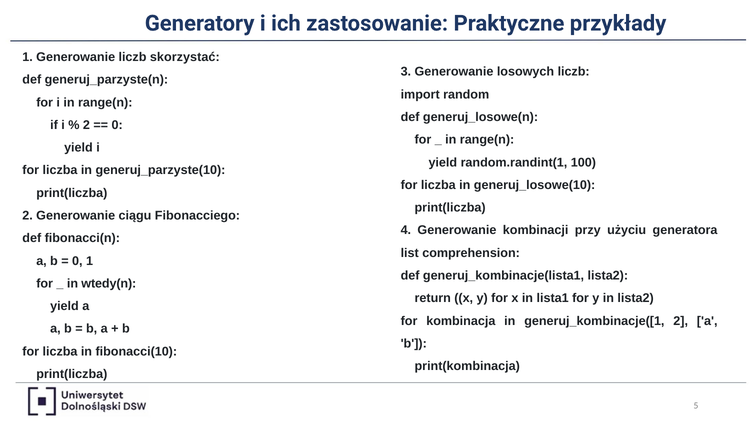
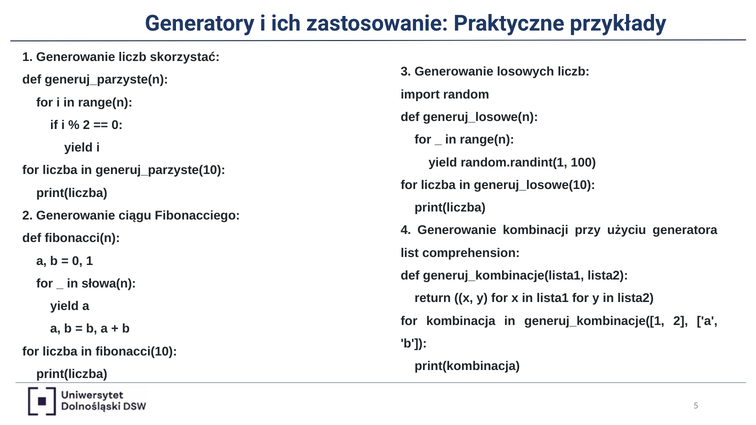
wtedy(n: wtedy(n -> słowa(n (109, 284)
